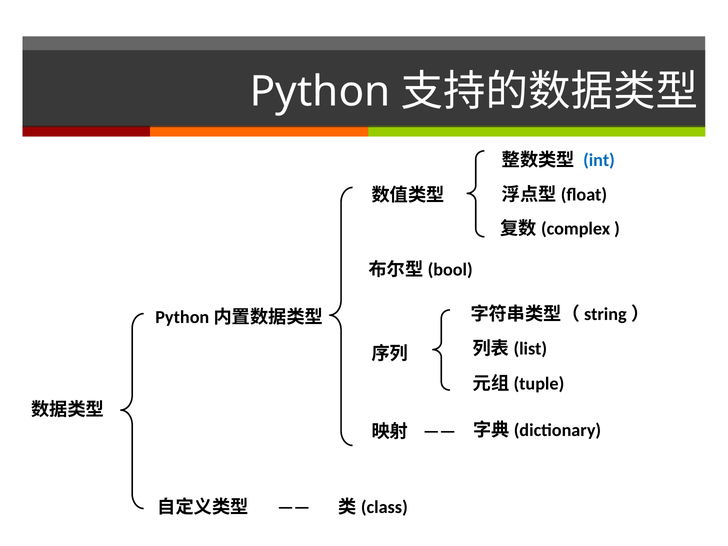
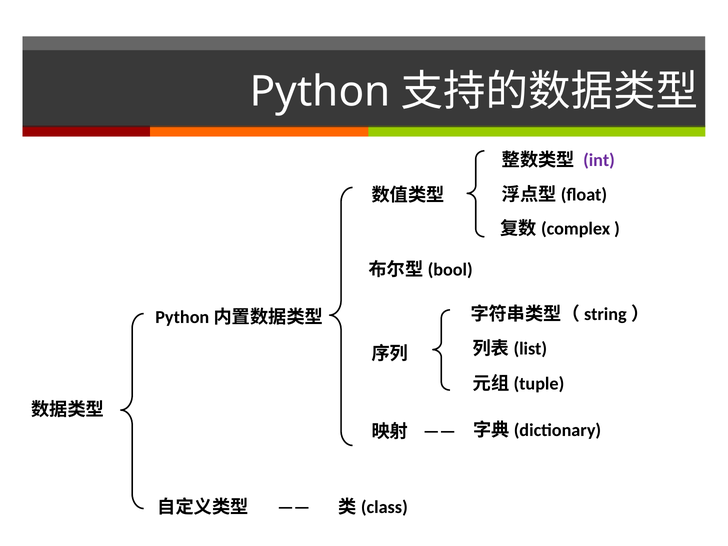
int colour: blue -> purple (599, 160)
